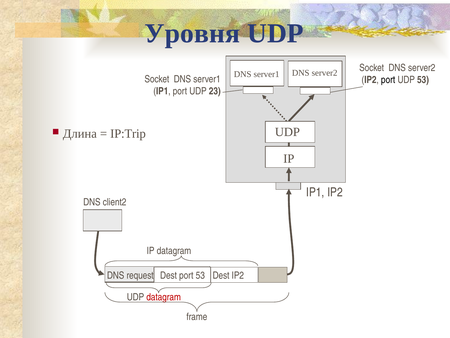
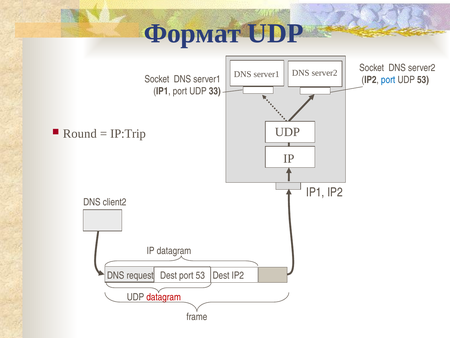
Уровня: Уровня -> Формат (192, 33)
port colour: black -> blue (388, 80)
23: 23 -> 33 (215, 91)
Длина: Длина -> Round (80, 134)
